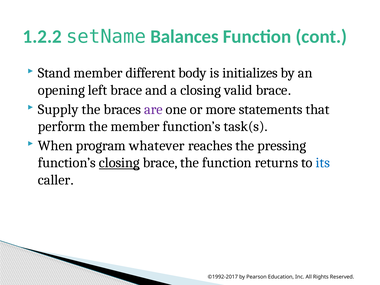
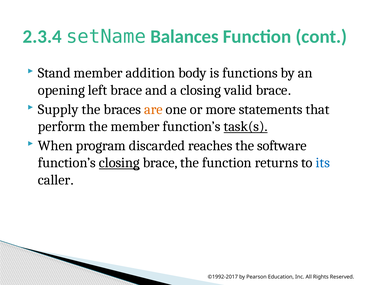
1.2.2: 1.2.2 -> 2.3.4 (42, 36)
different: different -> addition (150, 73)
initializes: initializes -> functions (250, 73)
are colour: purple -> orange (153, 109)
task(s underline: none -> present (246, 126)
whatever: whatever -> discarded (157, 146)
pressing: pressing -> software (282, 146)
